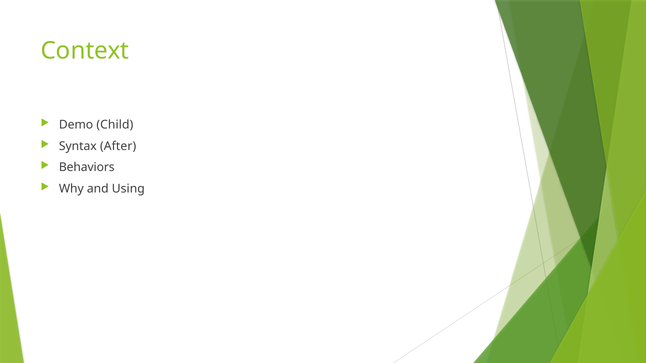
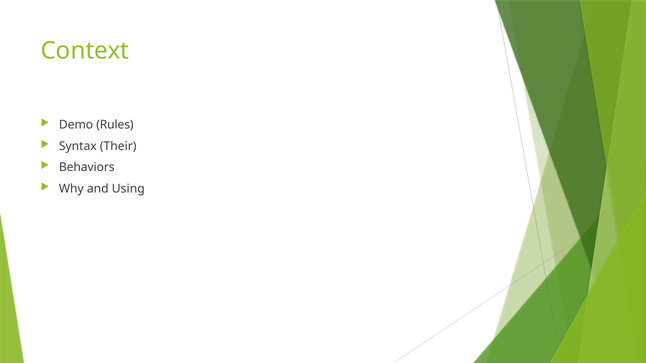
Child: Child -> Rules (115, 125)
After: After -> Their (118, 146)
